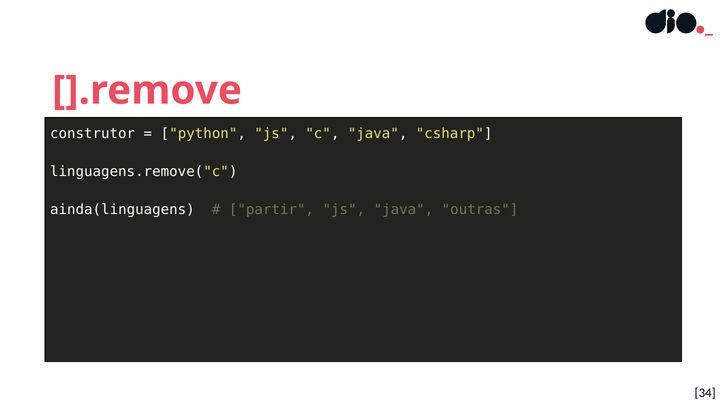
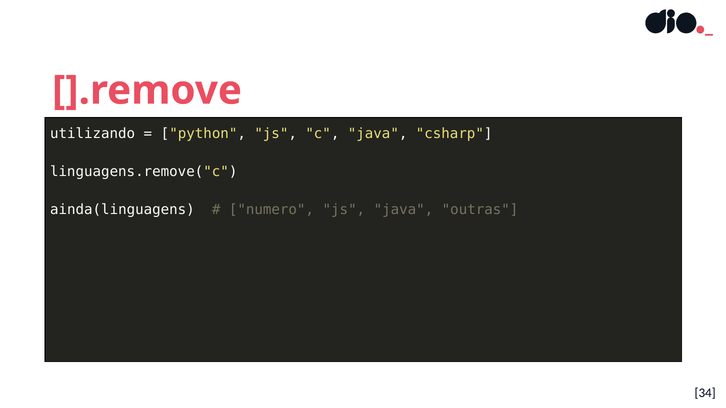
construtor: construtor -> utilizando (93, 134)
partir: partir -> numero (271, 210)
